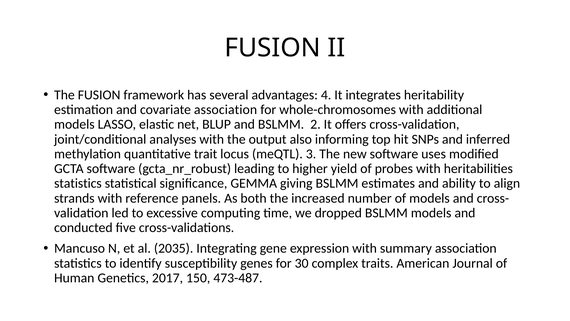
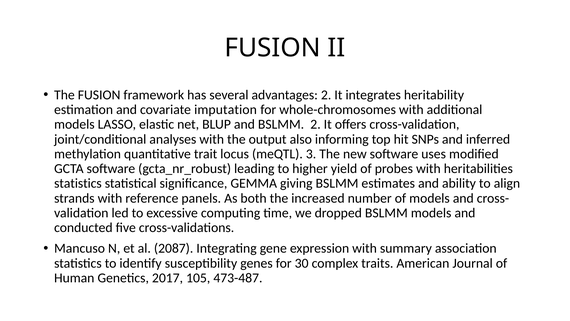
advantages 4: 4 -> 2 (326, 95)
covariate association: association -> imputation (226, 110)
2035: 2035 -> 2087 (174, 248)
150: 150 -> 105 (198, 278)
